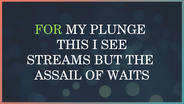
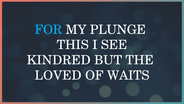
FOR colour: light green -> light blue (48, 30)
STREAMS: STREAMS -> KINDRED (59, 60)
ASSAIL: ASSAIL -> LOVED (58, 75)
